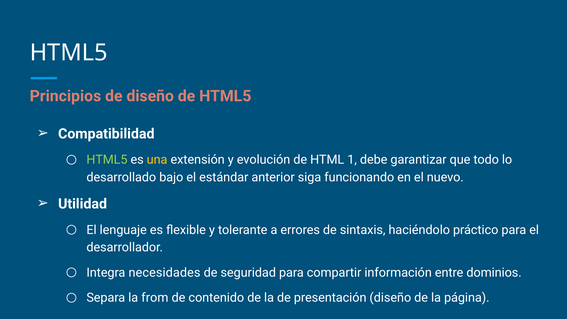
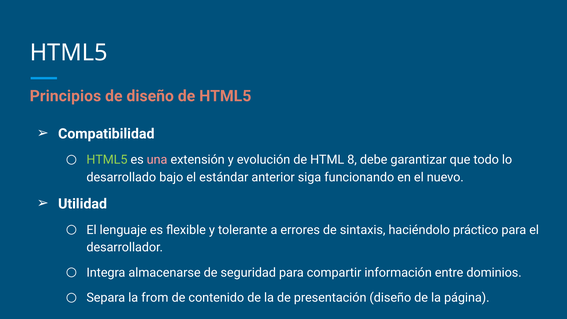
una colour: yellow -> pink (157, 160)
1: 1 -> 8 (352, 160)
necesidades: necesidades -> almacenarse (165, 272)
